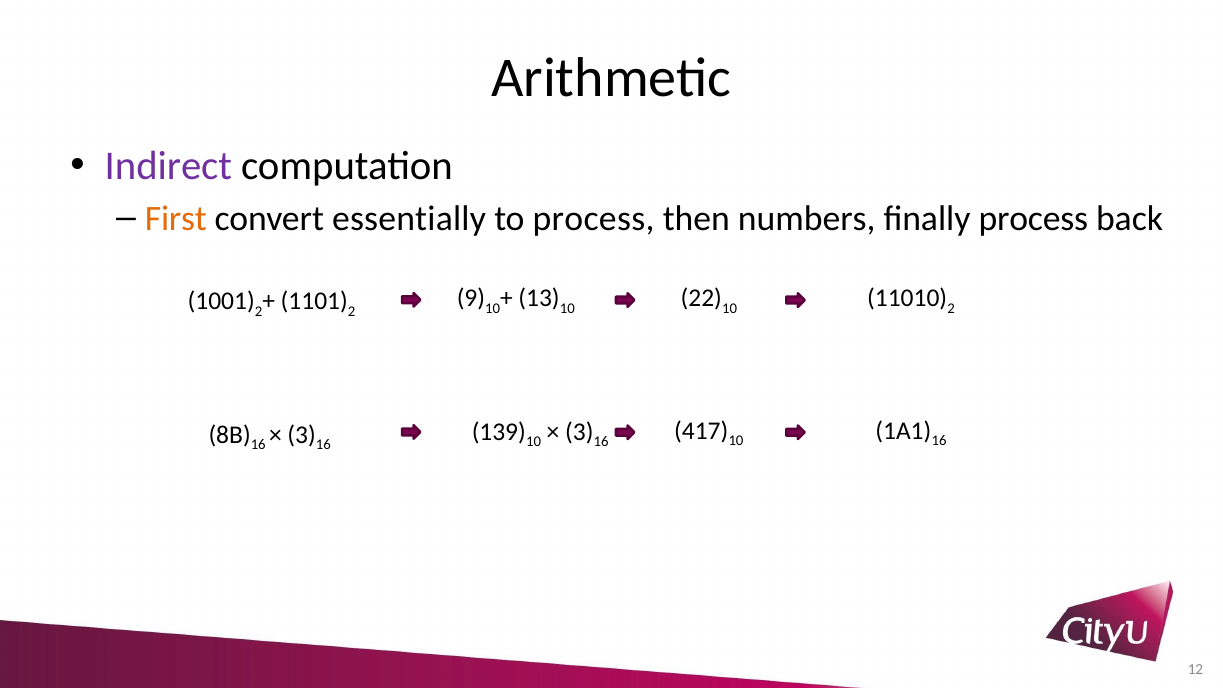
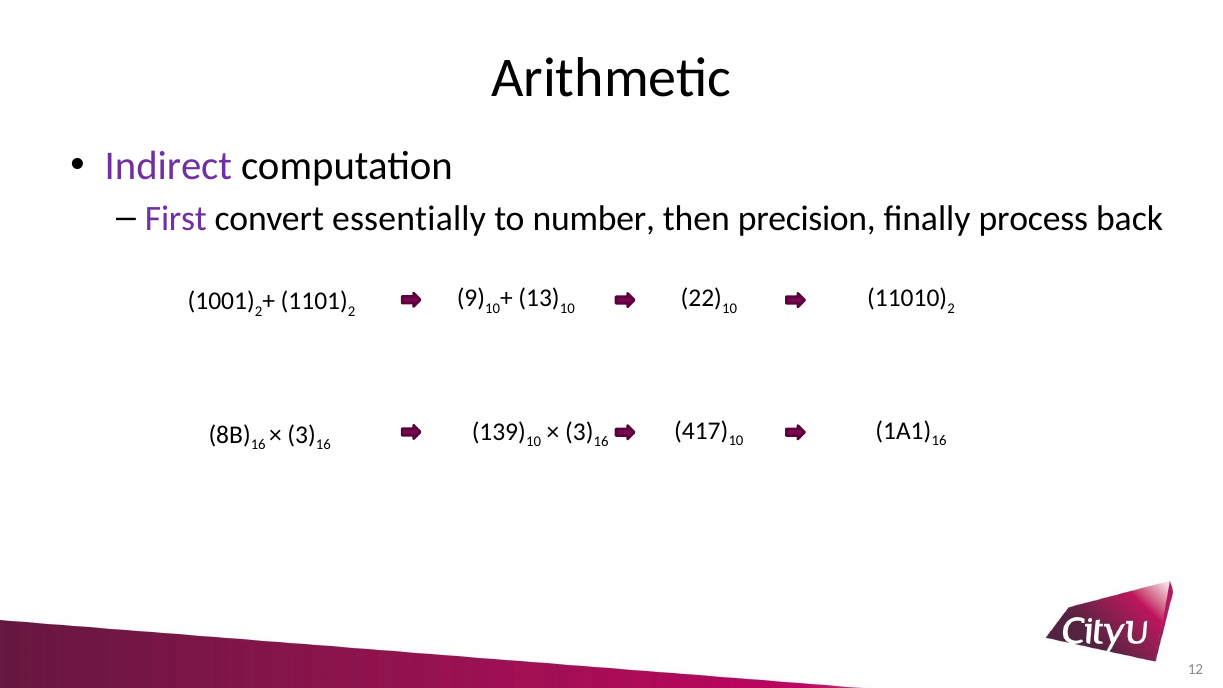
First colour: orange -> purple (176, 219)
to process: process -> number (594, 219)
numbers: numbers -> precision (807, 219)
